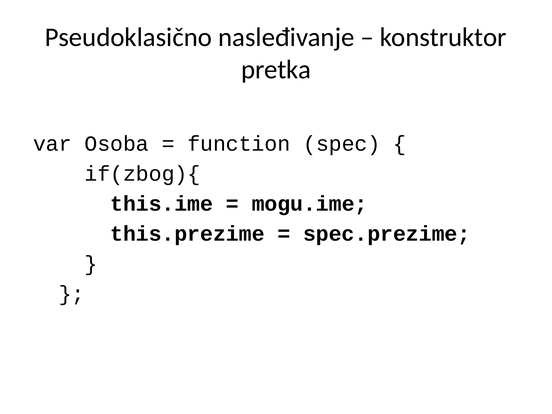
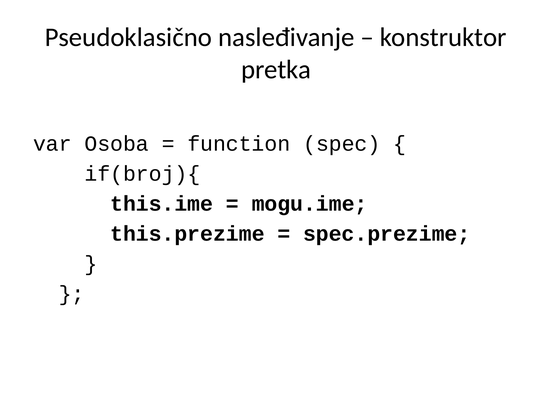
if(zbog){: if(zbog){ -> if(broj){ (142, 174)
